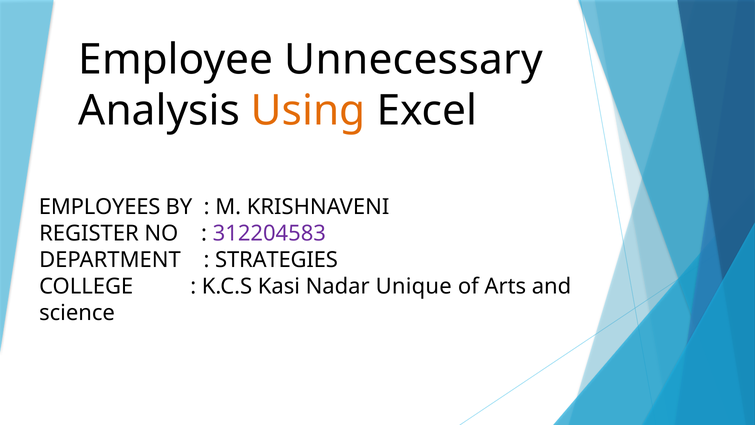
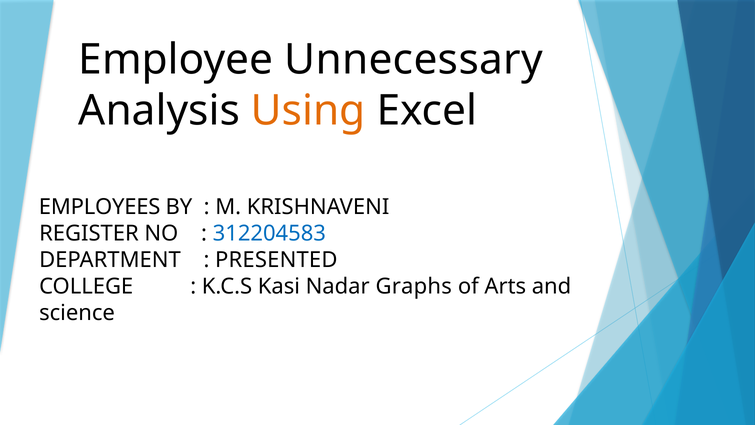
312204583 colour: purple -> blue (269, 233)
STRATEGIES: STRATEGIES -> PRESENTED (276, 260)
Unique: Unique -> Graphs (414, 286)
